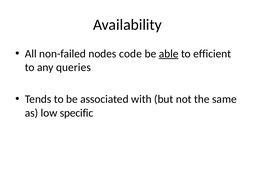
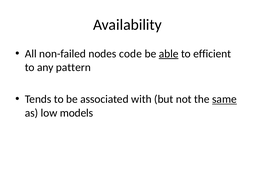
queries: queries -> pattern (73, 67)
same underline: none -> present (224, 99)
specific: specific -> models (77, 112)
